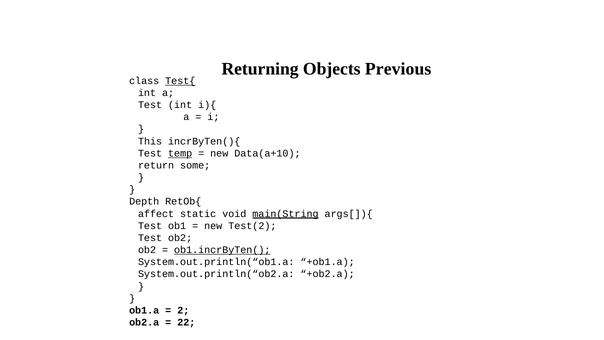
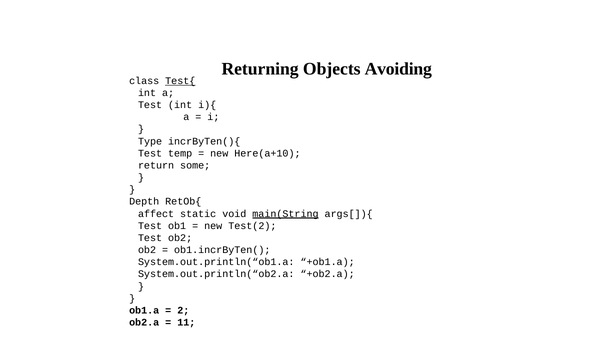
Previous: Previous -> Avoiding (398, 69)
This: This -> Type (150, 141)
temp underline: present -> none (180, 153)
Data(a+10: Data(a+10 -> Here(a+10 (267, 153)
ob1.incrByTen( underline: present -> none (222, 250)
22: 22 -> 11 (186, 322)
